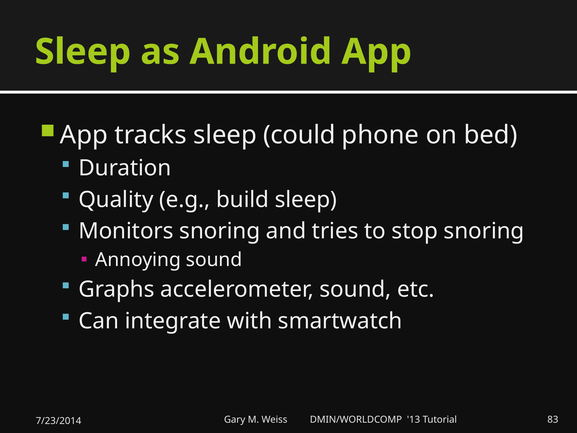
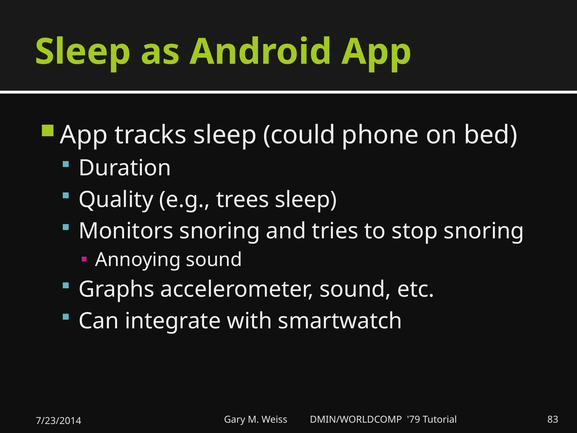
build: build -> trees (243, 200)
13: 13 -> 79 (414, 419)
